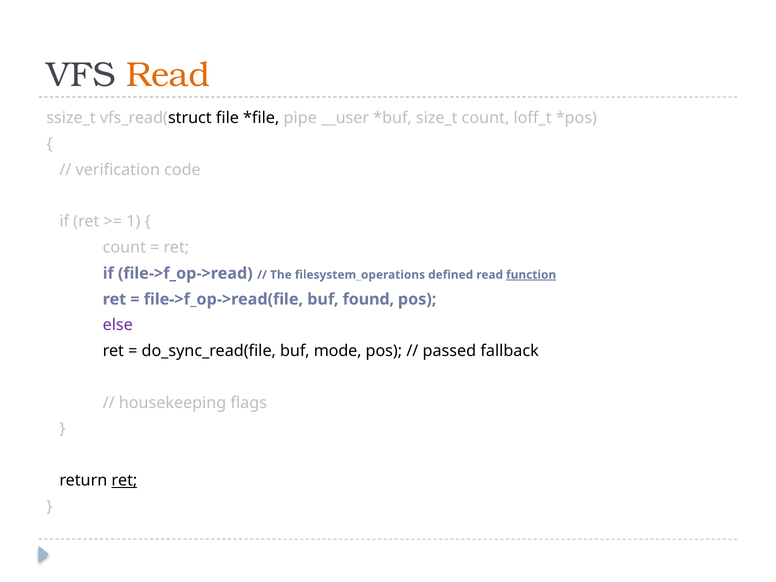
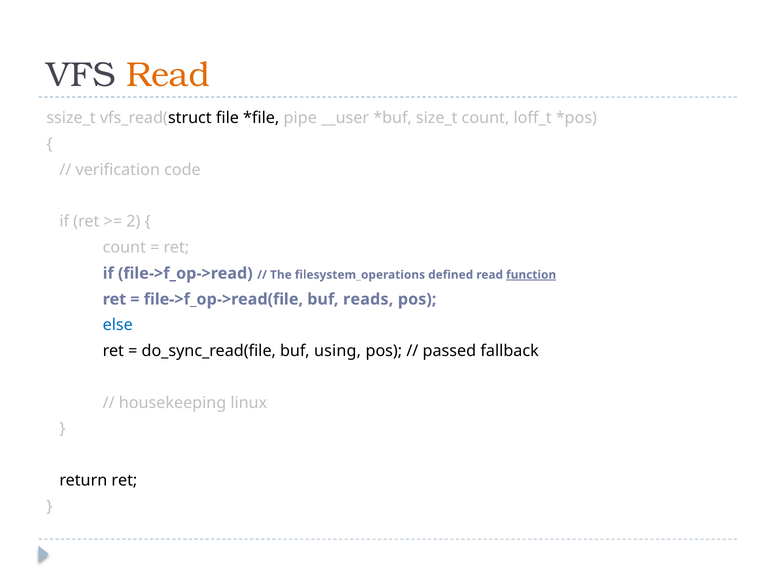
1: 1 -> 2 (133, 222)
found: found -> reads (368, 299)
else colour: purple -> blue (118, 325)
mode: mode -> using (337, 351)
flags: flags -> linux (249, 403)
ret underline: present -> none (124, 480)
